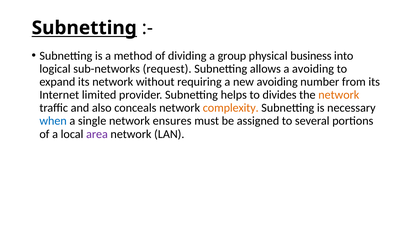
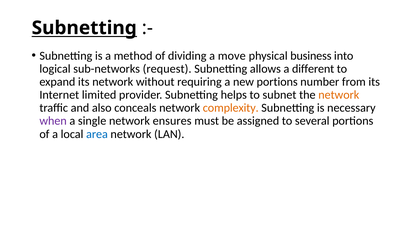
group: group -> move (232, 56)
a avoiding: avoiding -> different (313, 69)
new avoiding: avoiding -> portions (277, 82)
divides: divides -> subnet (280, 95)
when colour: blue -> purple (53, 121)
area colour: purple -> blue (97, 134)
